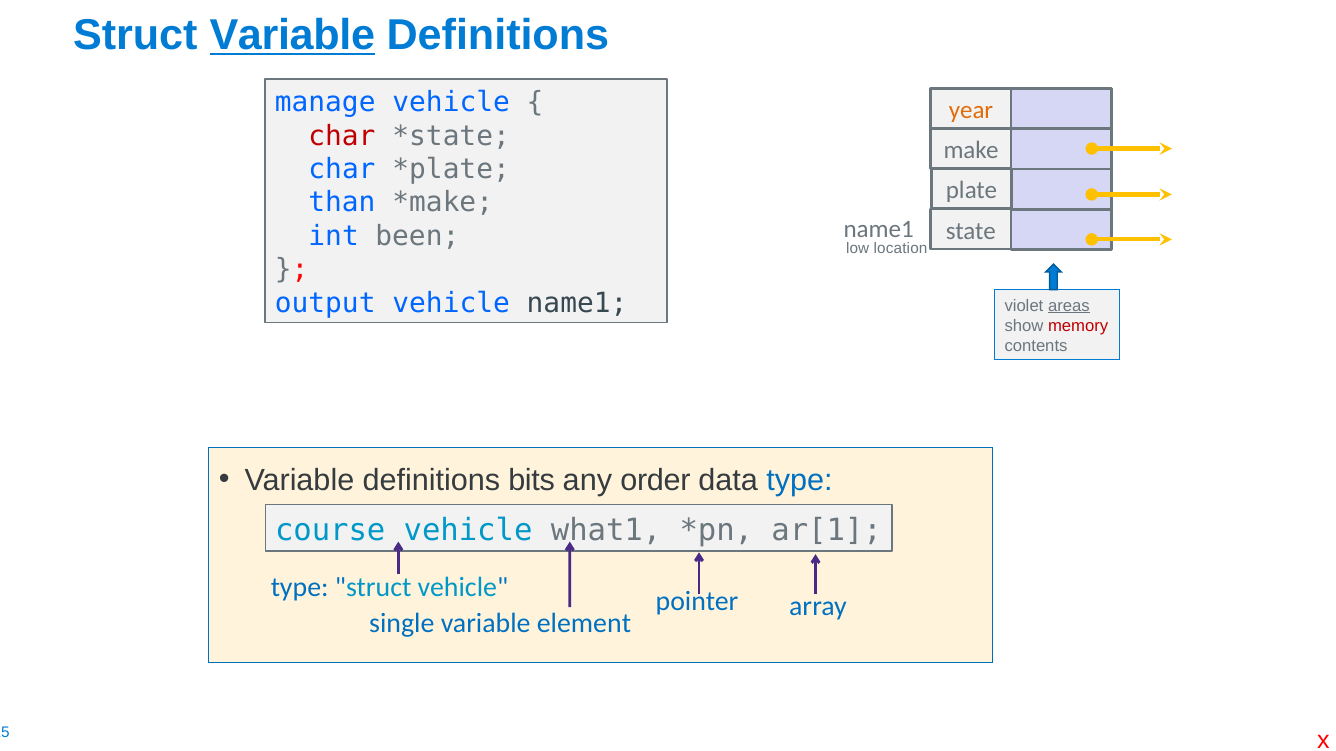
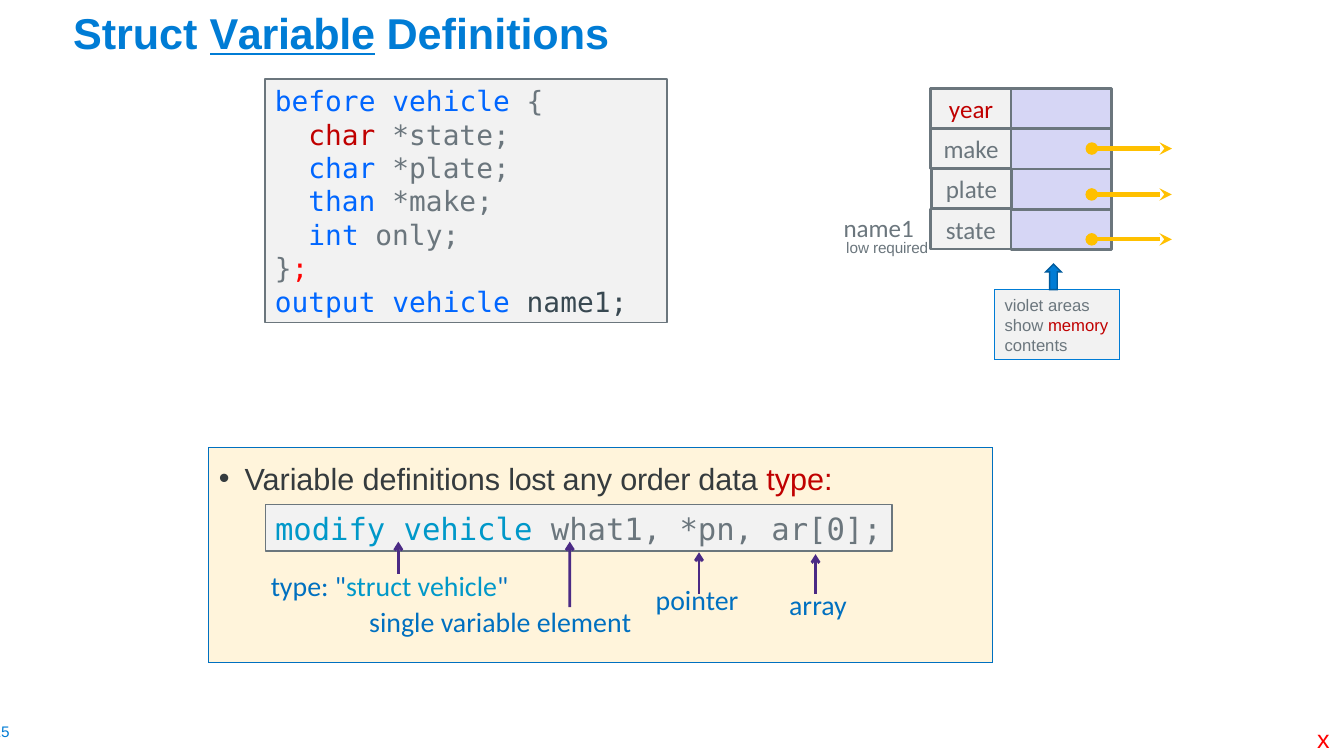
manage: manage -> before (325, 103)
year colour: orange -> red (971, 110)
been: been -> only (417, 236)
location: location -> required (901, 249)
areas underline: present -> none (1069, 306)
bits: bits -> lost (532, 480)
type colour: blue -> red (799, 480)
course: course -> modify (330, 530)
ar[1: ar[1 -> ar[0 (827, 530)
